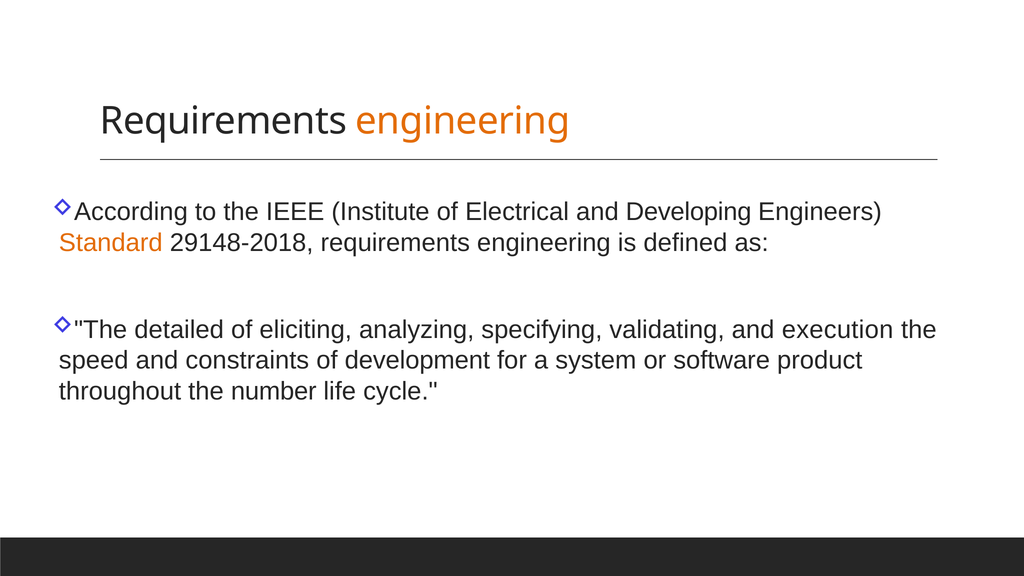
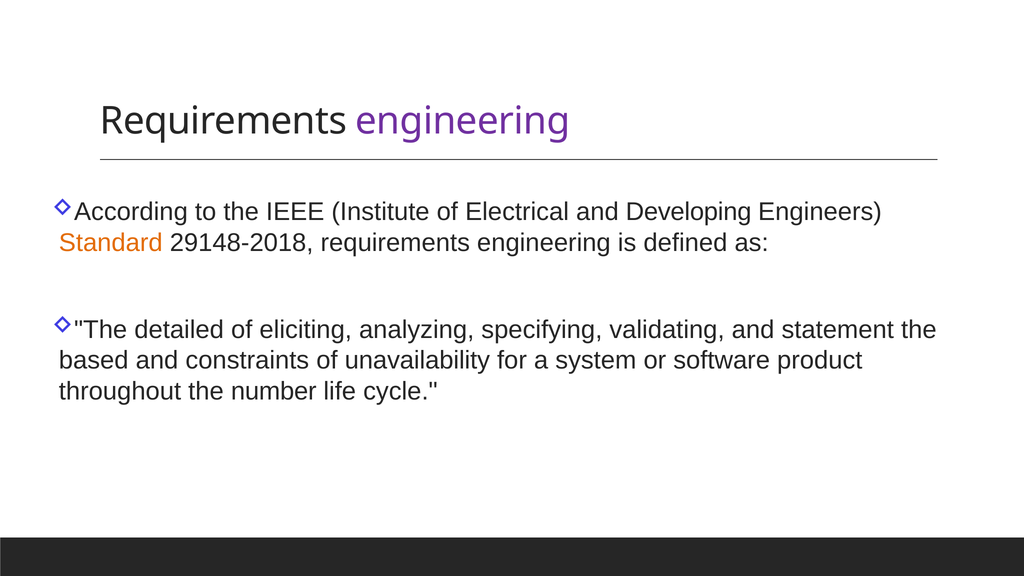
engineering colour: orange -> purple (463, 121)
execution: execution -> statement (838, 330)
speed: speed -> based (94, 360)
development: development -> unavailability (417, 360)
